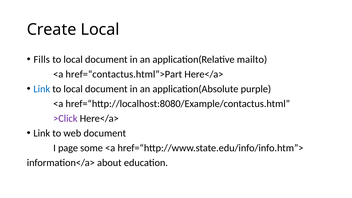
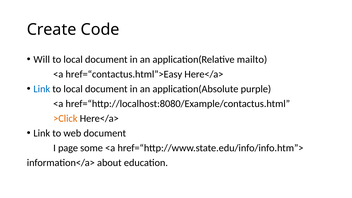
Create Local: Local -> Code (100, 30)
Fills: Fills -> Will (42, 59)
href=“contactus.html”>Part: href=“contactus.html”>Part -> href=“contactus.html”>Easy (124, 74)
>Click colour: purple -> orange (65, 118)
